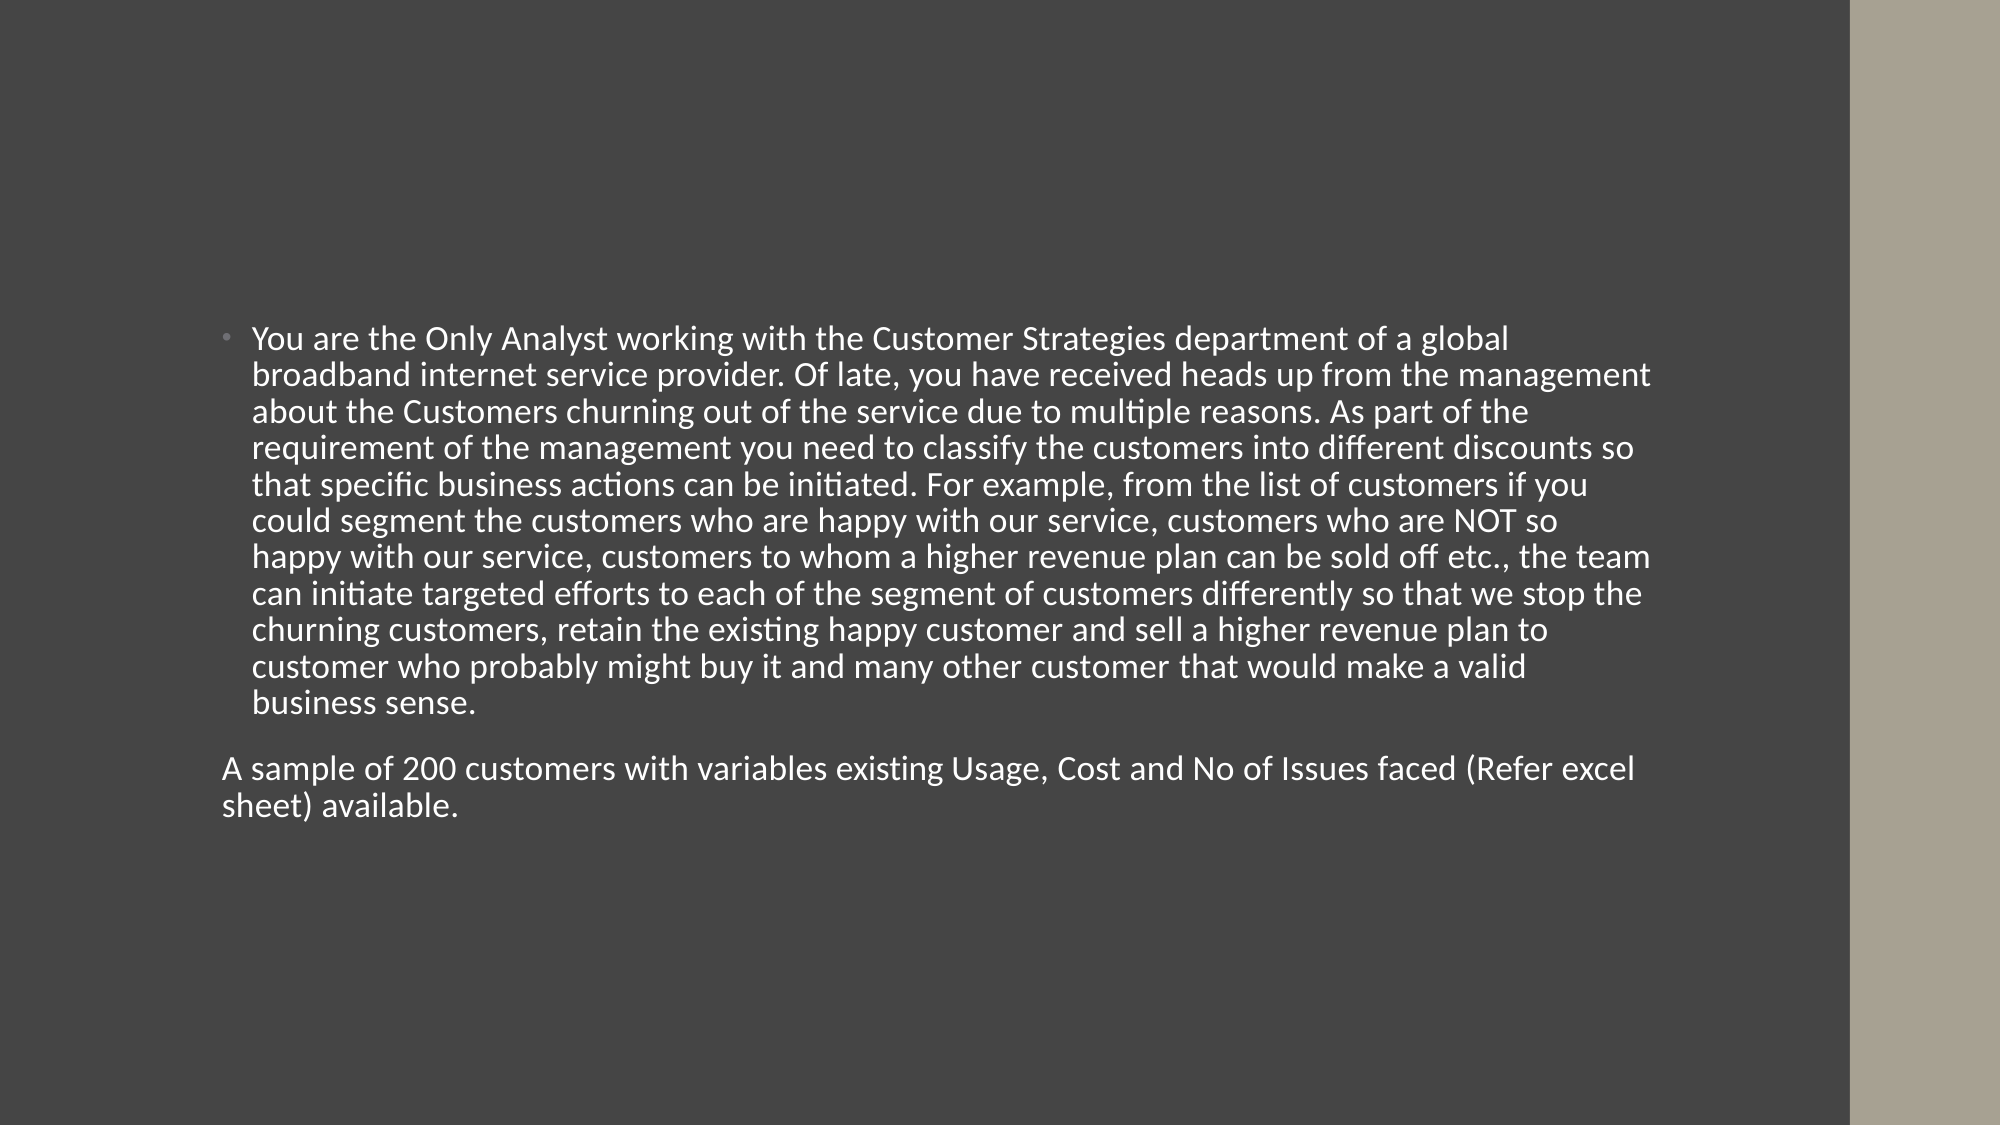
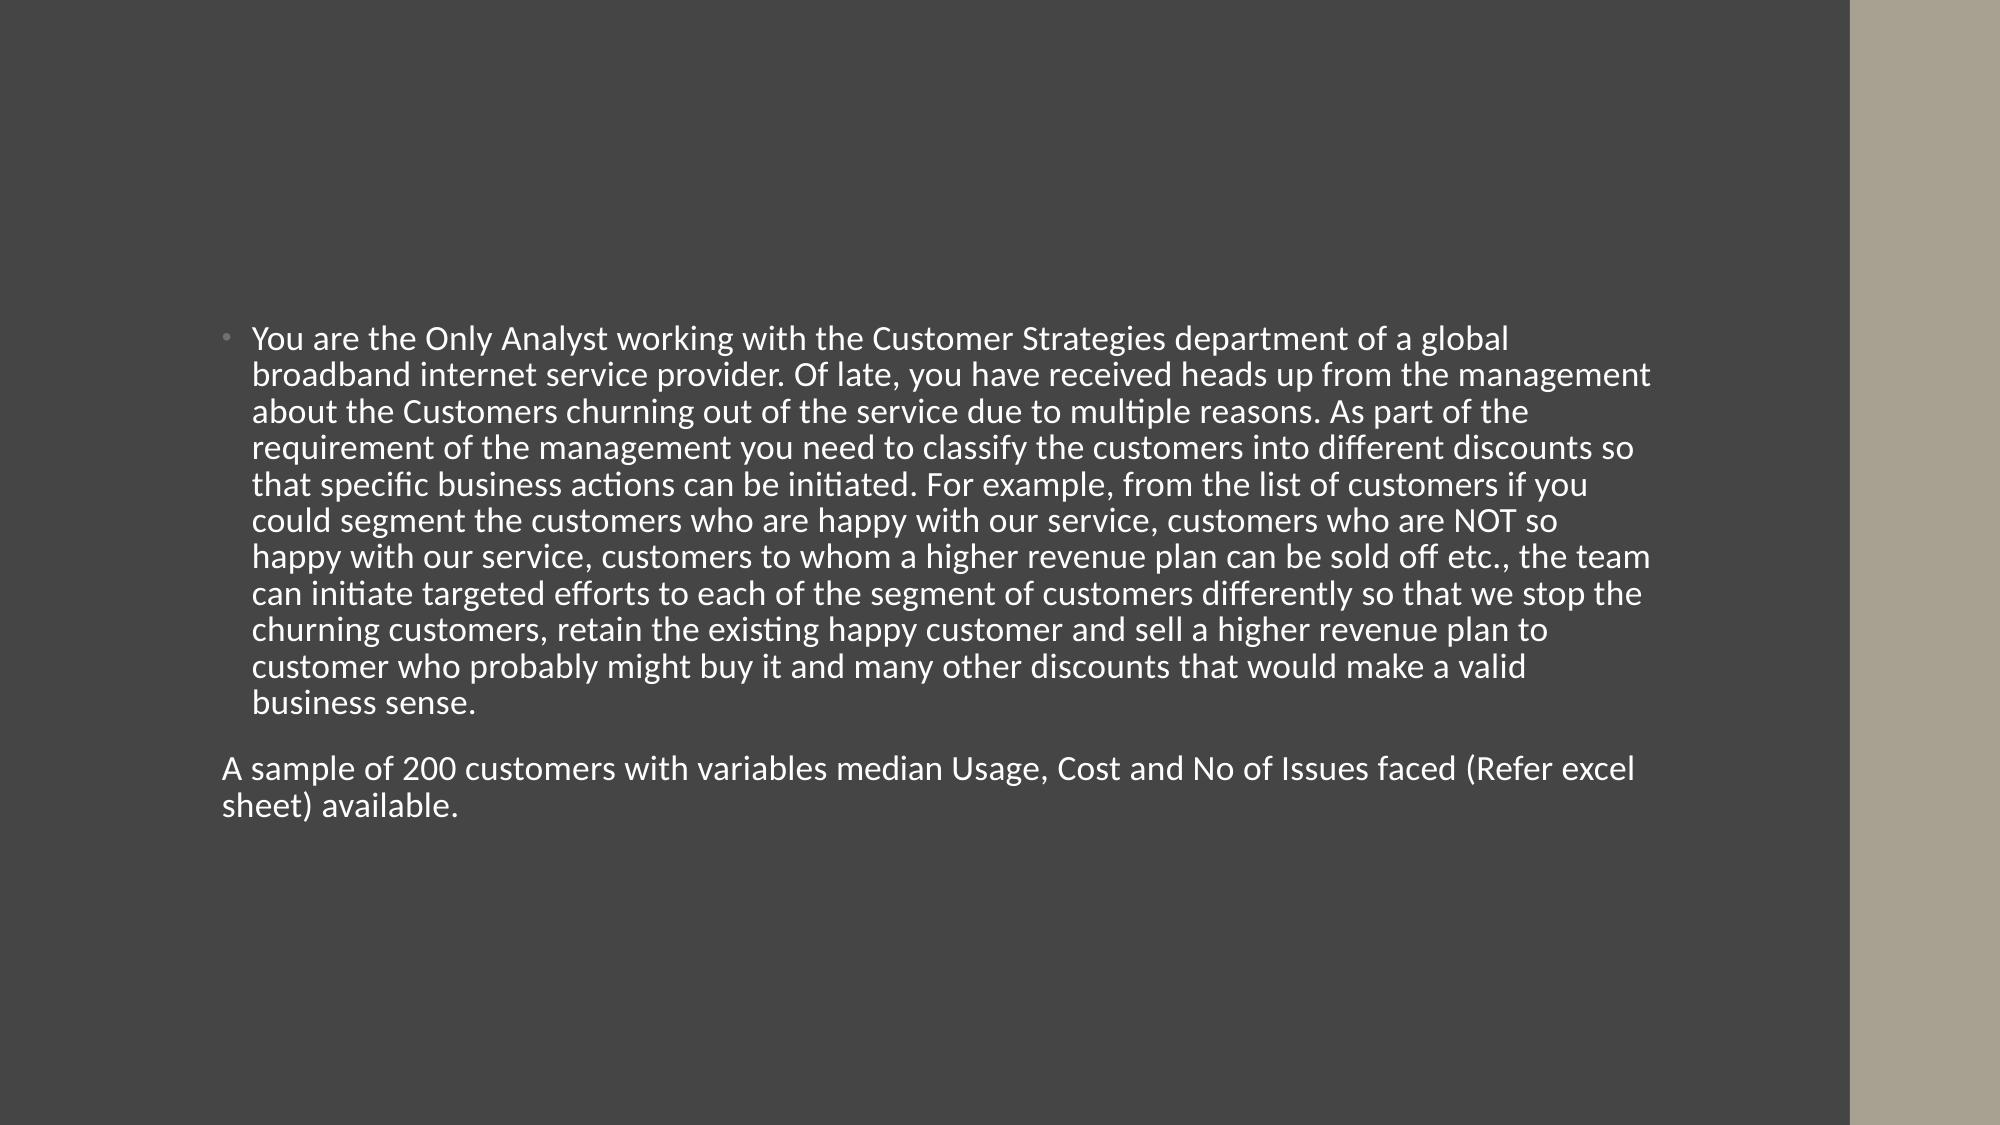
other customer: customer -> discounts (1101, 666)
variables existing: existing -> median (890, 769)
